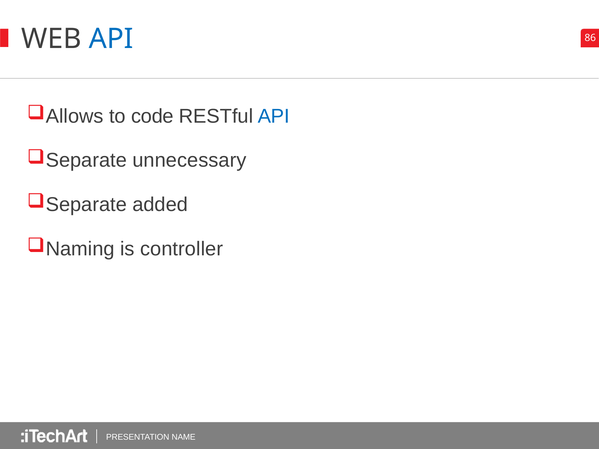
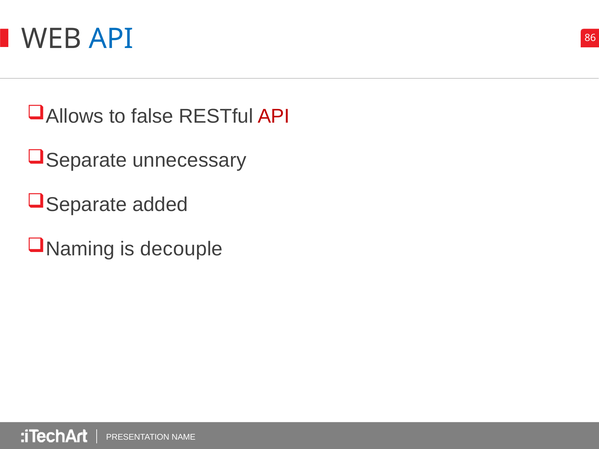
code: code -> false (152, 116)
API colour: blue -> red (274, 116)
controller: controller -> decouple (182, 249)
